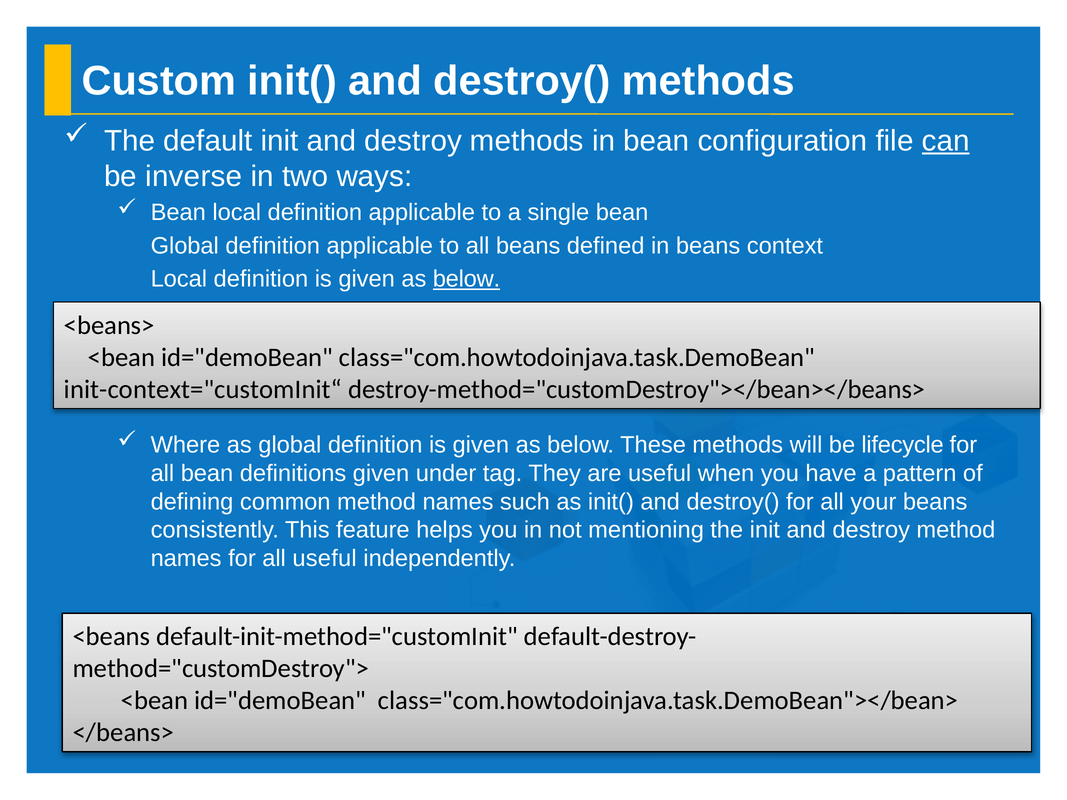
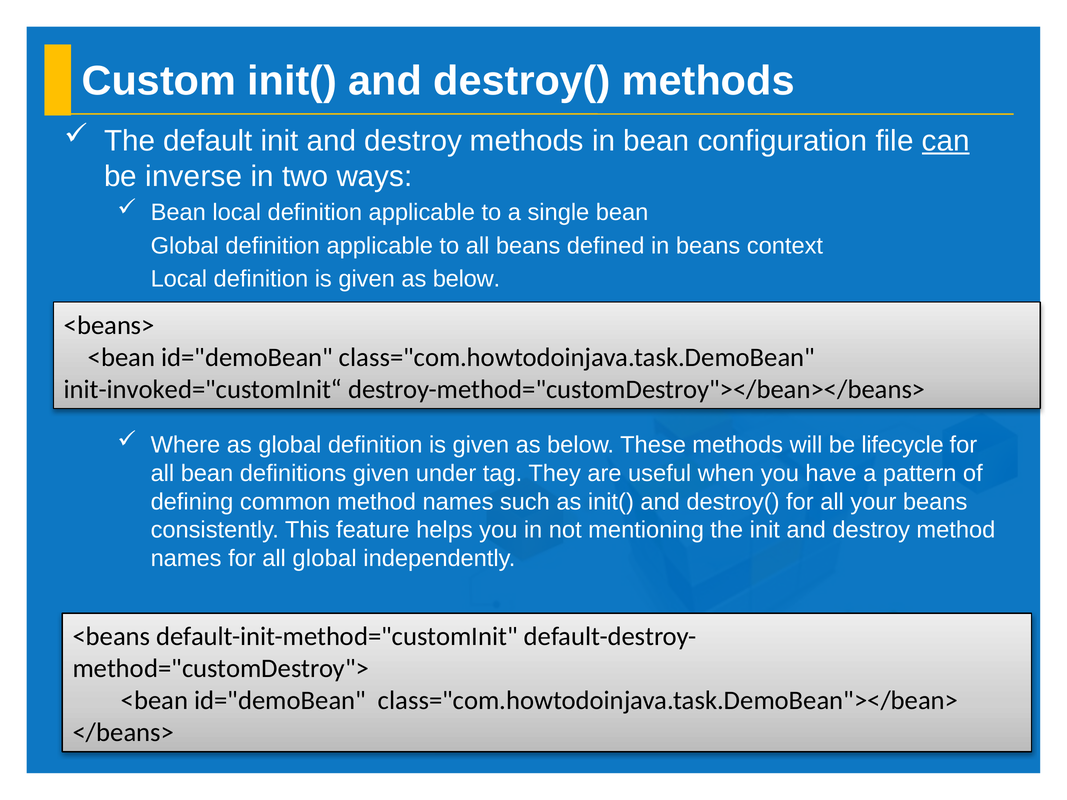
below underline: present -> none (466, 279)
init-context="customInit“: init-context="customInit“ -> init-invoked="customInit“ (203, 389)
all useful: useful -> global (325, 559)
